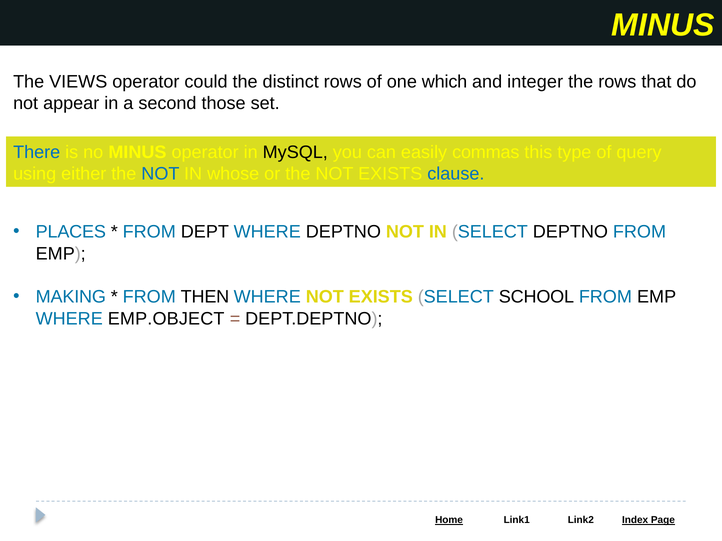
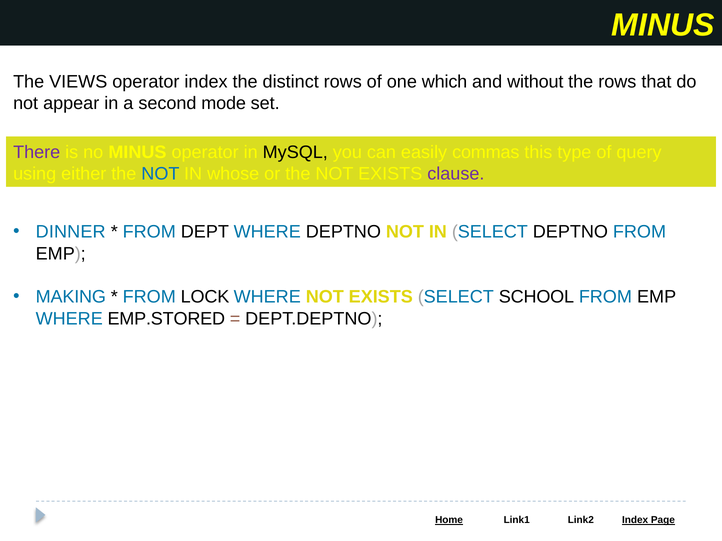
operator could: could -> index (206, 82)
integer: integer -> without (535, 82)
those: those -> mode (224, 103)
There colour: blue -> purple (37, 152)
clause colour: blue -> purple (456, 174)
PLACES: PLACES -> DINNER (71, 232)
THEN: THEN -> LOCK (205, 297)
EMP.OBJECT: EMP.OBJECT -> EMP.STORED (166, 319)
